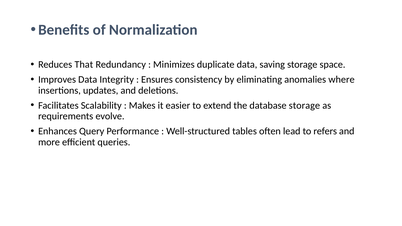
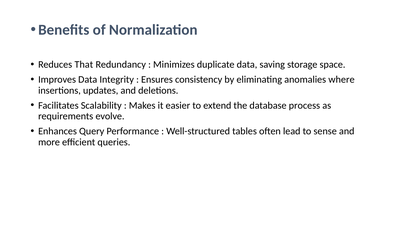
database storage: storage -> process (304, 105)
refers: refers -> sense (325, 131)
